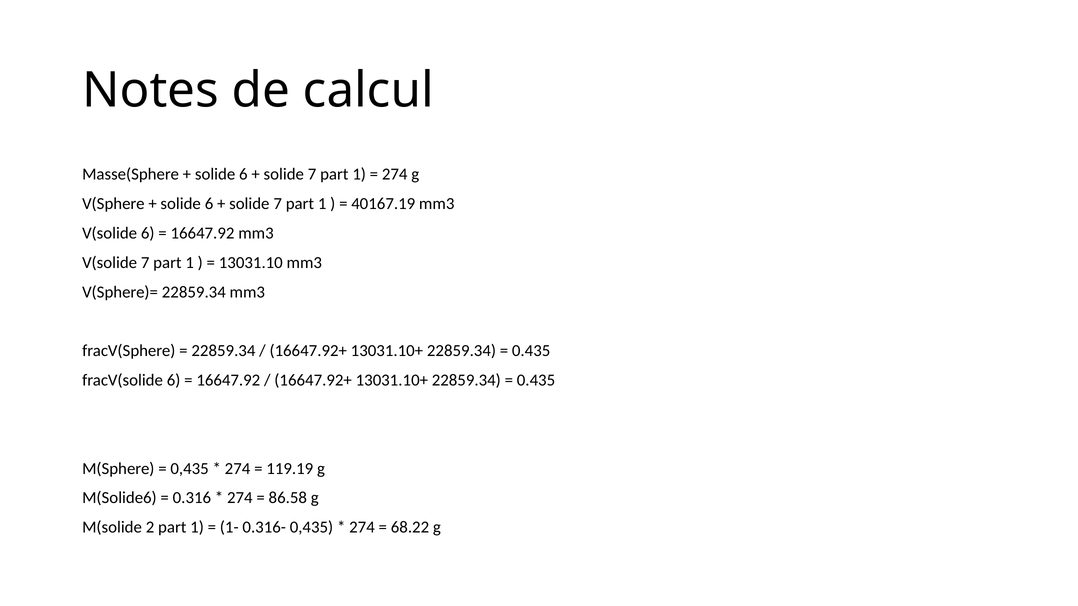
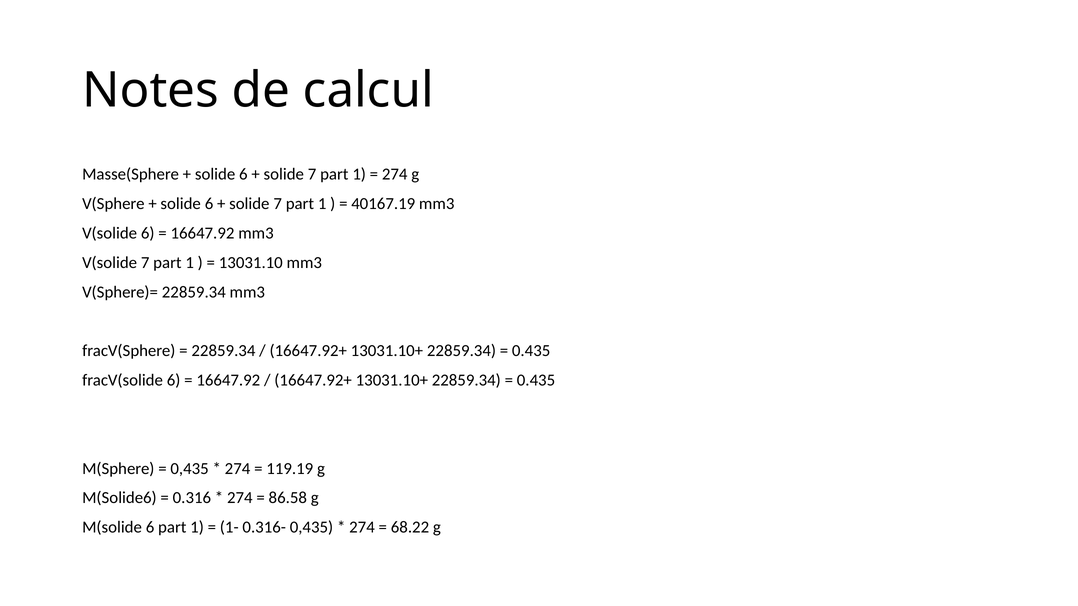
M(solide 2: 2 -> 6 (150, 528)
